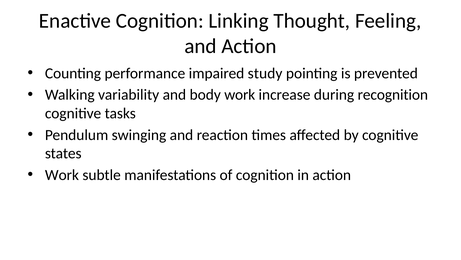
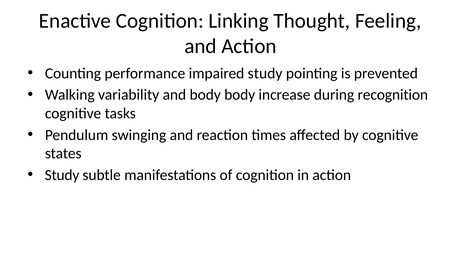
body work: work -> body (240, 95)
Work: Work -> Study (62, 175)
